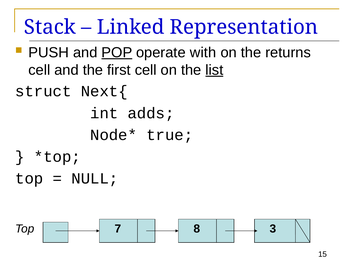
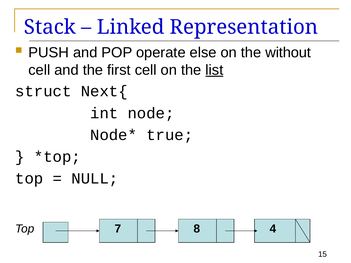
POP underline: present -> none (117, 52)
with: with -> else (203, 52)
returns: returns -> without (288, 52)
adds: adds -> node (151, 113)
3: 3 -> 4 (273, 229)
